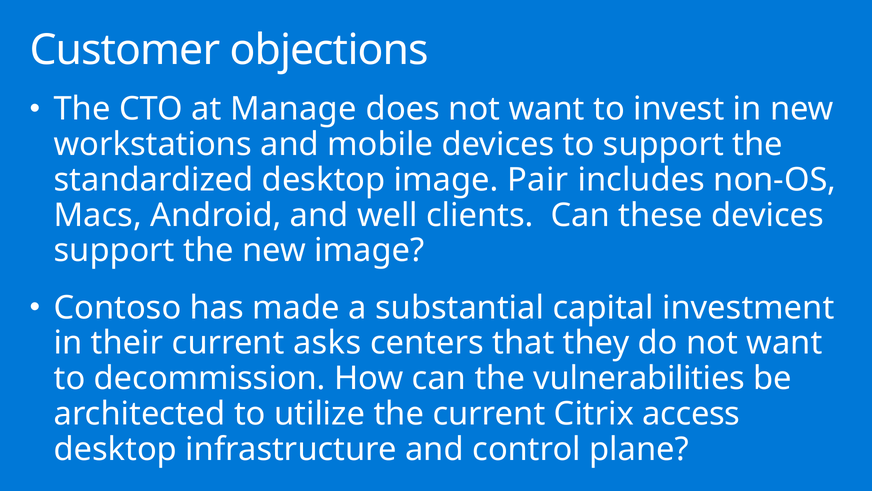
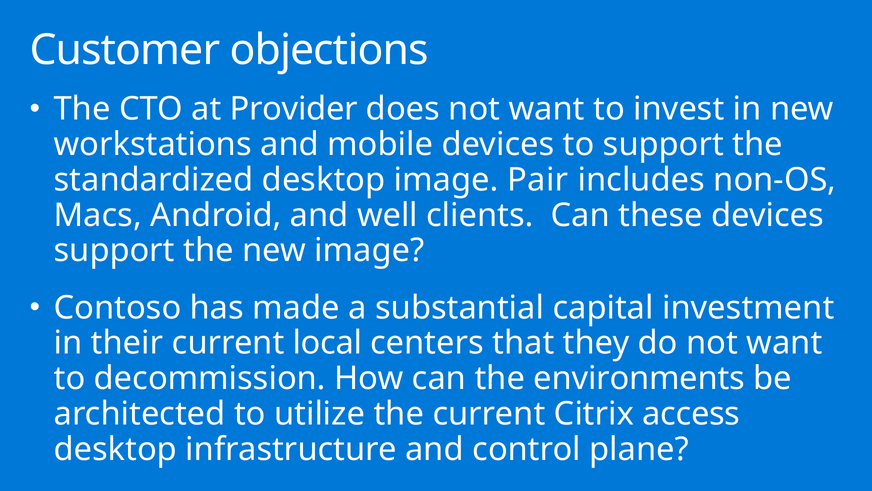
Manage: Manage -> Provider (294, 109)
asks: asks -> local (327, 343)
vulnerabilities: vulnerabilities -> environments (639, 378)
